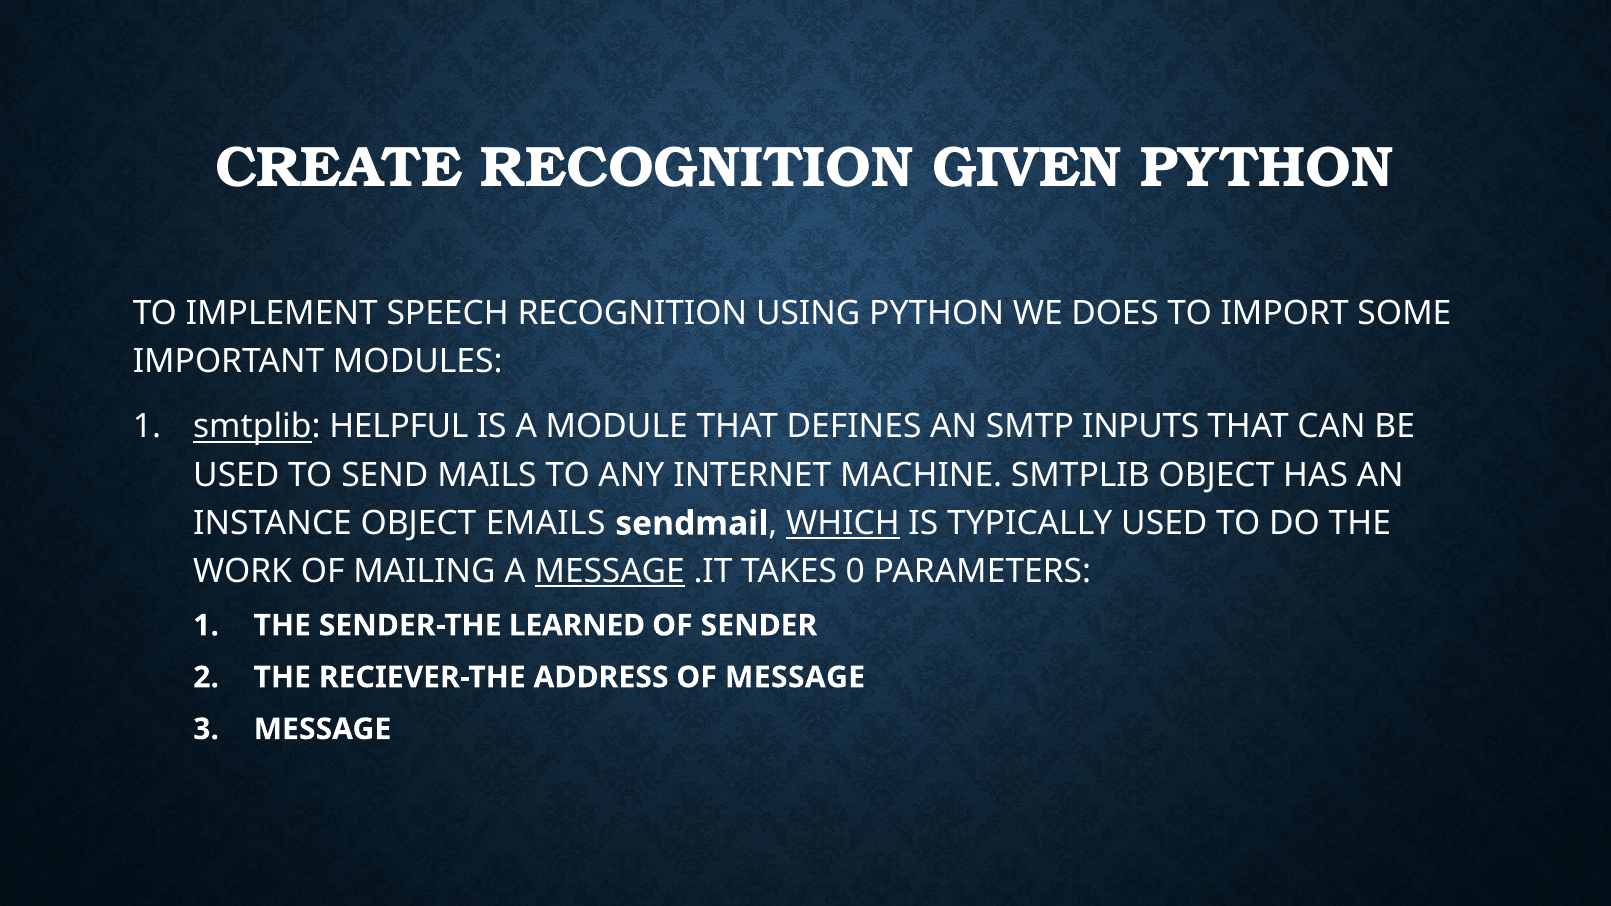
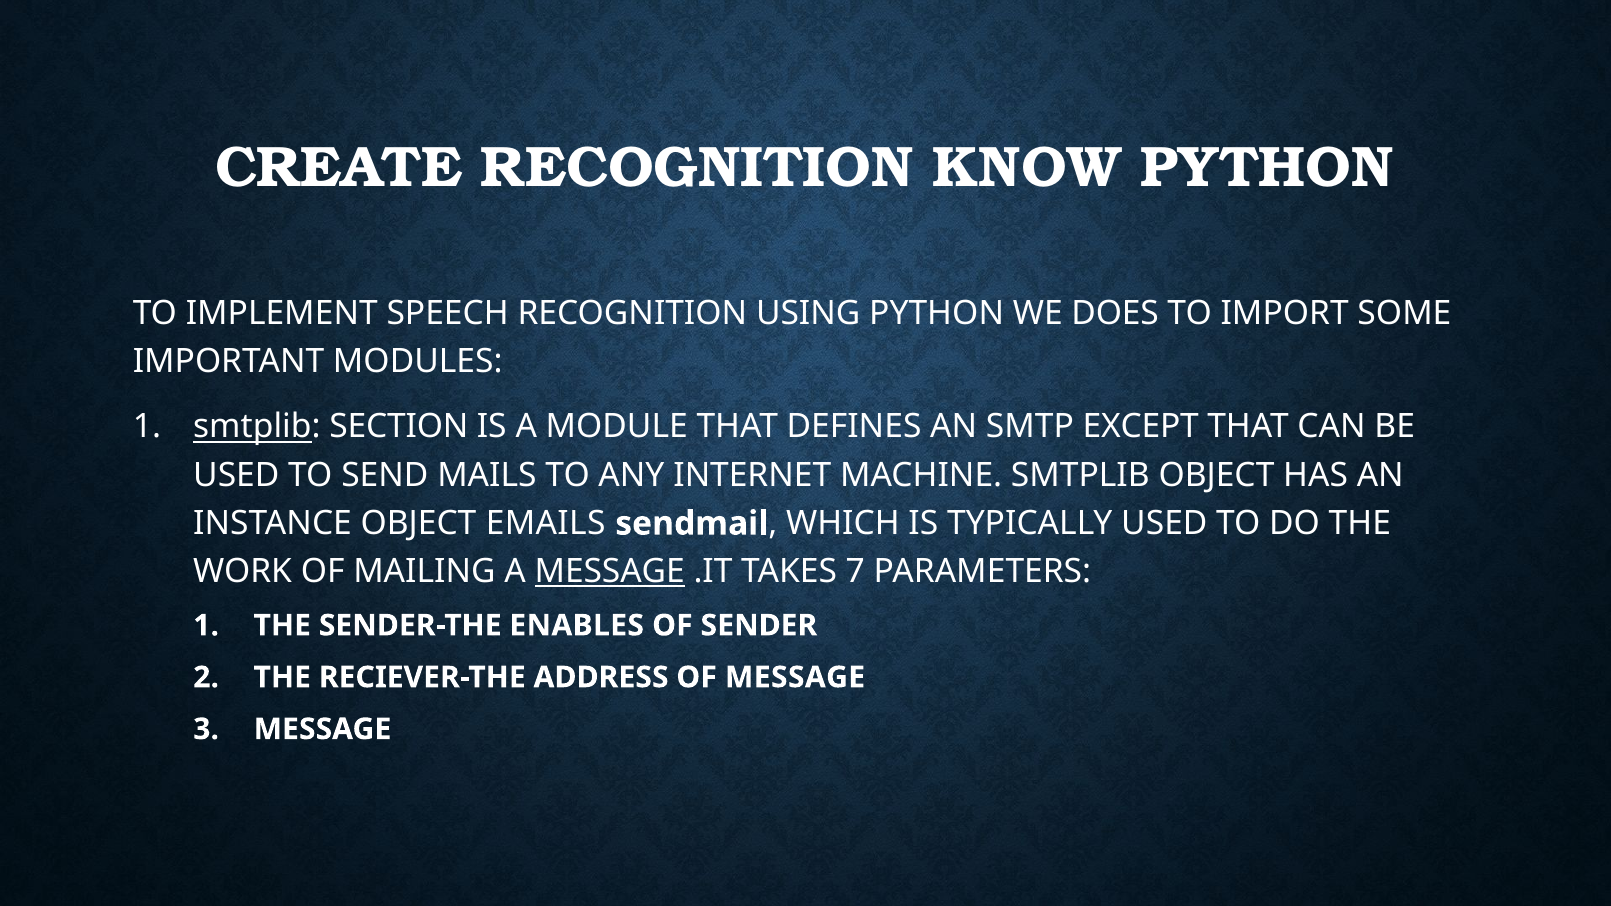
GIVEN: GIVEN -> KNOW (1027, 168)
HELPFUL: HELPFUL -> SECTION (399, 427)
INPUTS: INPUTS -> EXCEPT (1141, 427)
WHICH underline: present -> none (843, 524)
0: 0 -> 7 (855, 572)
LEARNED: LEARNED -> ENABLES (577, 626)
